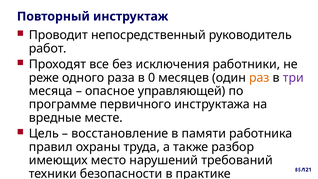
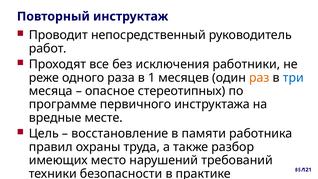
0: 0 -> 1 (152, 78)
три colour: purple -> blue (293, 78)
управляющей: управляющей -> стереотипных (182, 91)
